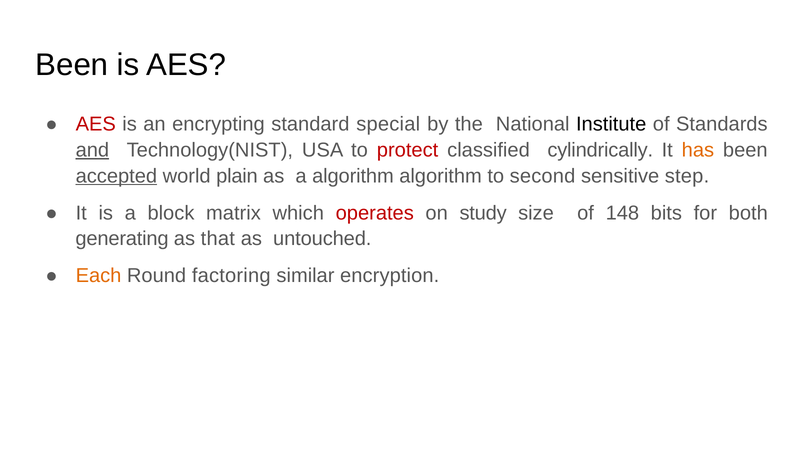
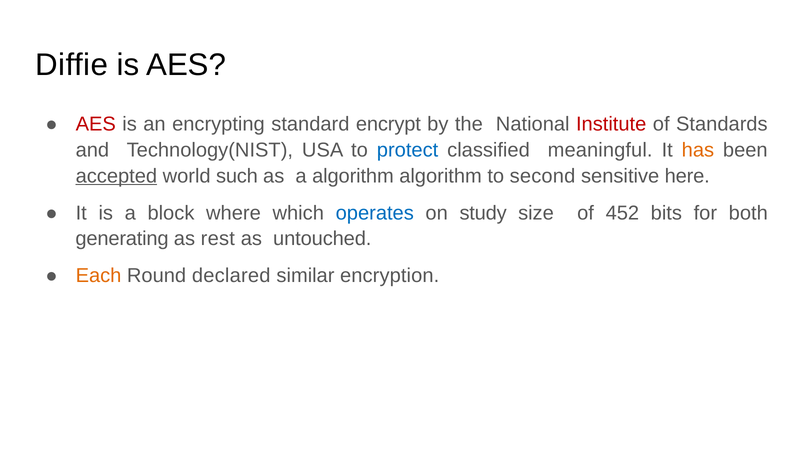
Been: Been -> Diffie (72, 65)
special: special -> encrypt (388, 124)
Institute colour: black -> red (611, 124)
and underline: present -> none (92, 150)
protect colour: red -> blue (408, 150)
cylindrically: cylindrically -> meaningful (600, 150)
plain: plain -> such (237, 176)
step: step -> here (687, 176)
matrix: matrix -> where (233, 213)
operates colour: red -> blue (375, 213)
148: 148 -> 452 (622, 213)
that: that -> rest (218, 239)
factoring: factoring -> declared (231, 276)
